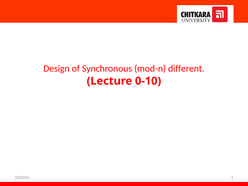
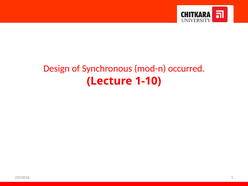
different: different -> occurred (186, 68)
0-10: 0-10 -> 1-10 (148, 81)
